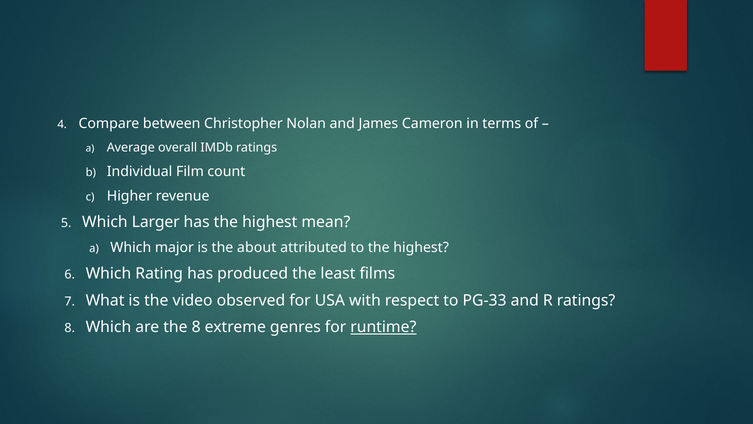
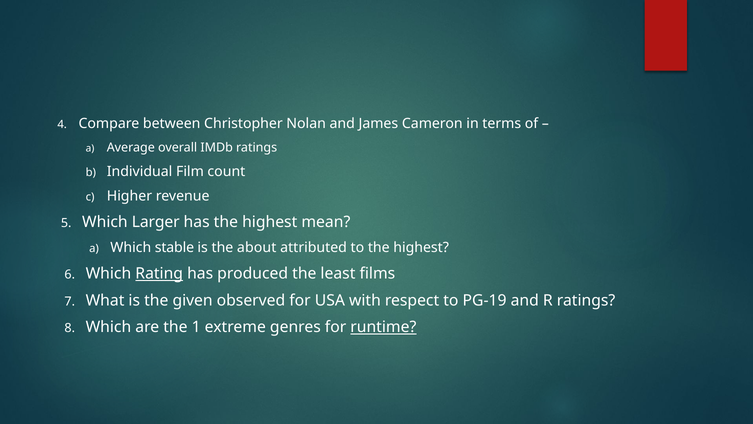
major: major -> stable (174, 248)
Rating underline: none -> present (159, 273)
video: video -> given (193, 300)
PG-33: PG-33 -> PG-19 (485, 300)
the 8: 8 -> 1 (196, 327)
